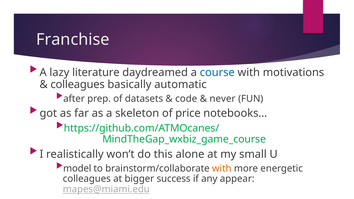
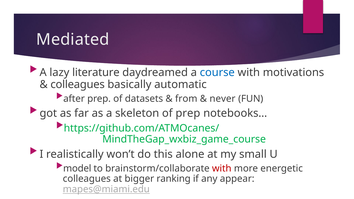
Franchise: Franchise -> Mediated (73, 40)
code: code -> from (186, 99)
of price: price -> prep (188, 113)
with colour: orange -> red (222, 169)
success: success -> ranking (174, 179)
